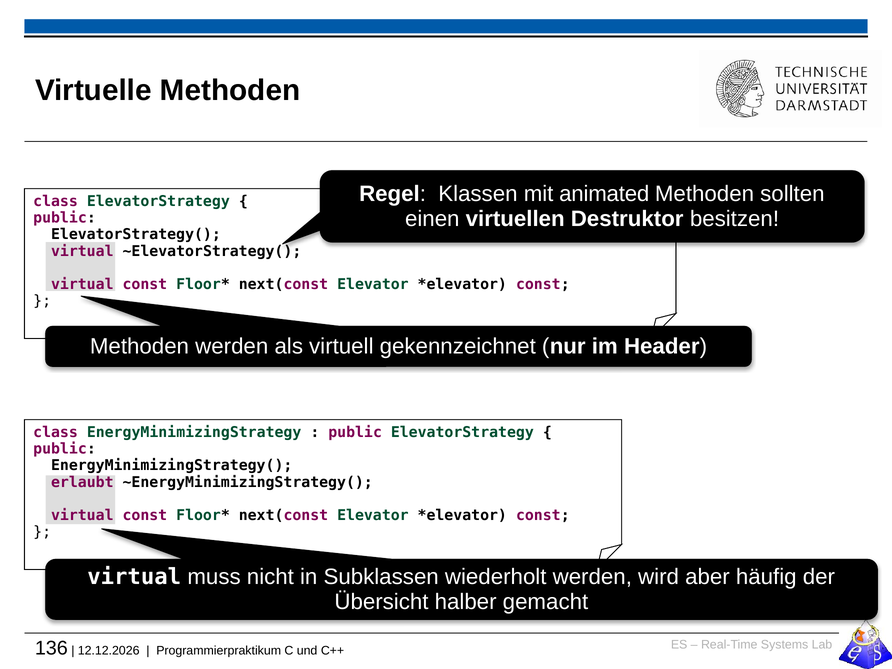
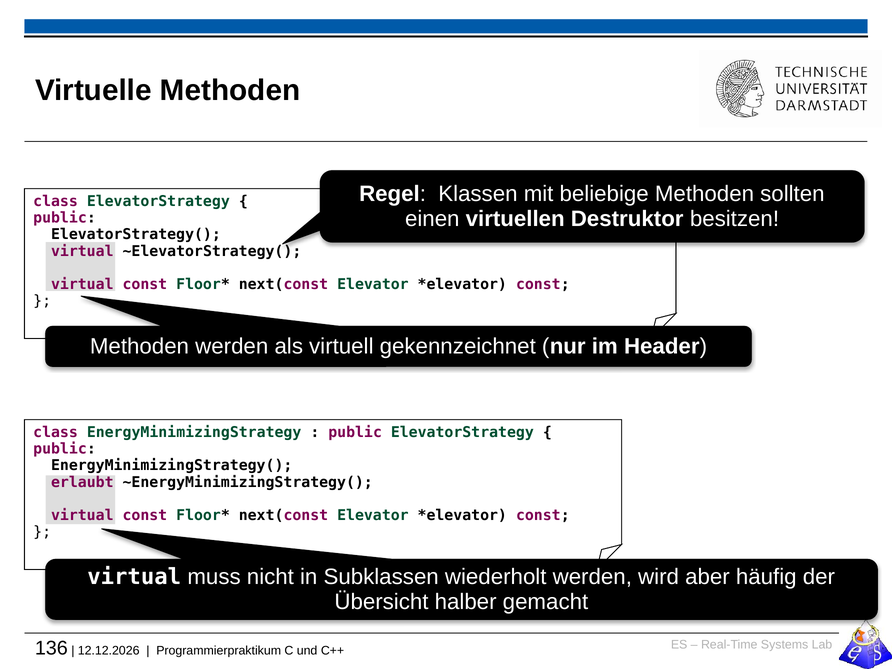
animated: animated -> beliebige (604, 194)
